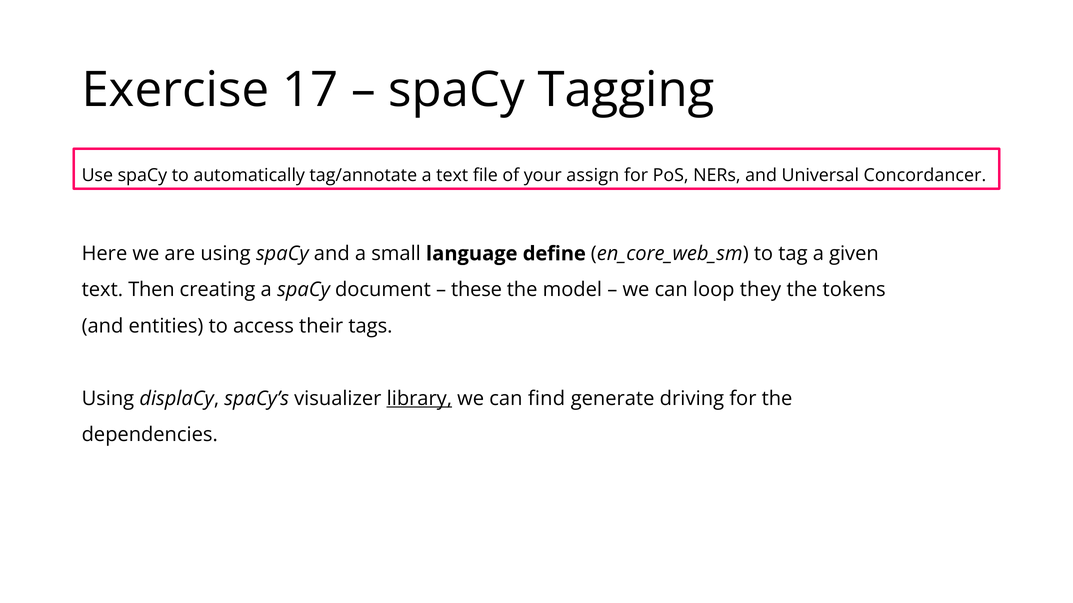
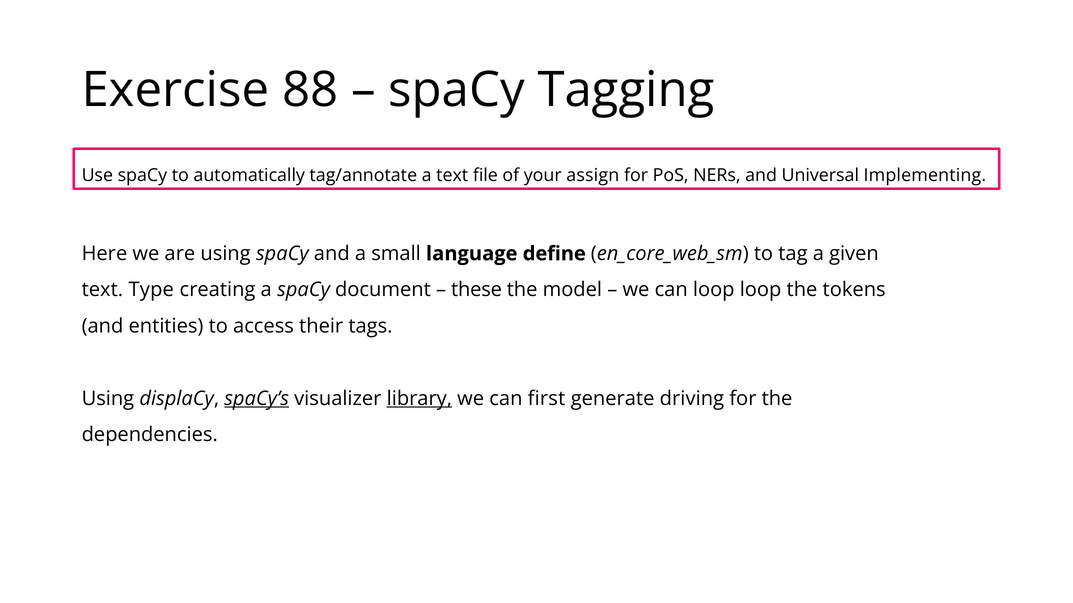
17: 17 -> 88 (310, 90)
Concordancer: Concordancer -> Implementing (925, 175)
Then: Then -> Type (151, 290)
loop they: they -> loop (761, 290)
spaCy’s underline: none -> present (257, 399)
find: find -> first (547, 399)
